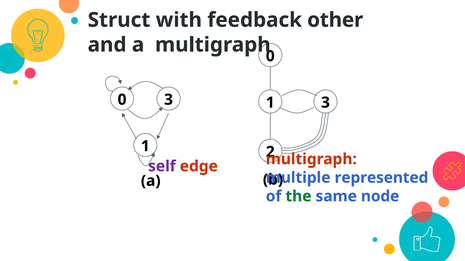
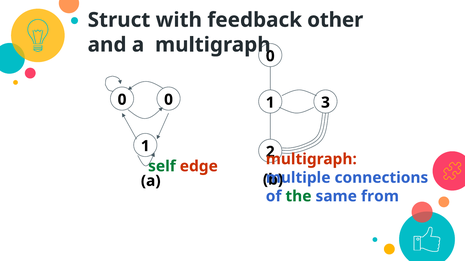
3: 3 -> 0 (169, 100)
self colour: purple -> green (162, 167)
represented: represented -> connections (381, 178)
node: node -> from (380, 197)
